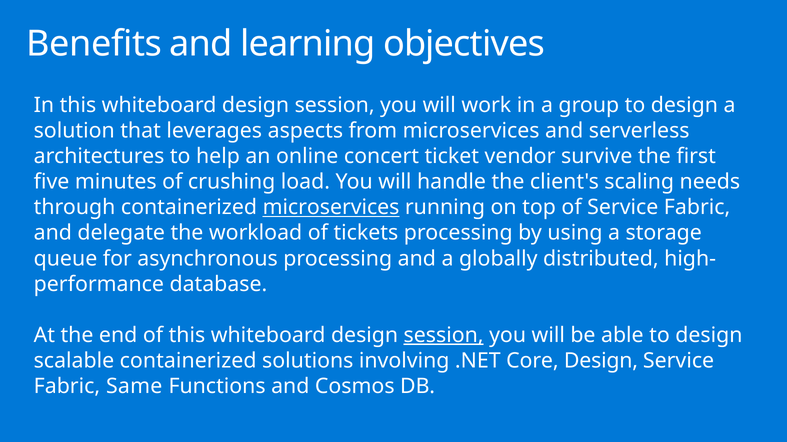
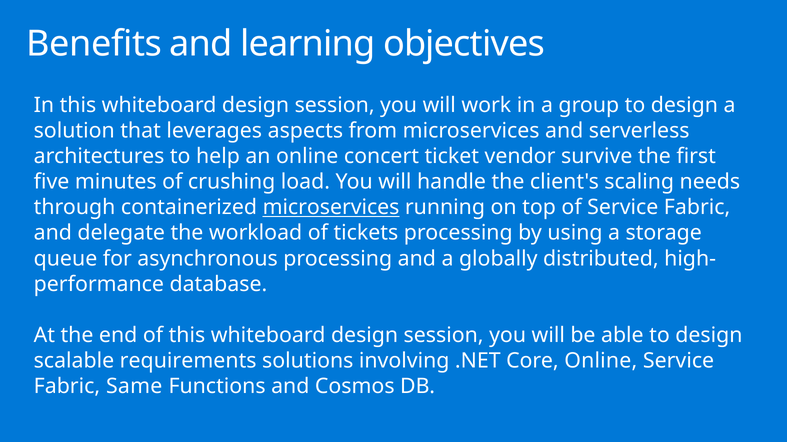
session underline: present -> none (444, 336)
scalable containerized: containerized -> requirements (188, 361)
Core Design: Design -> Online (601, 361)
